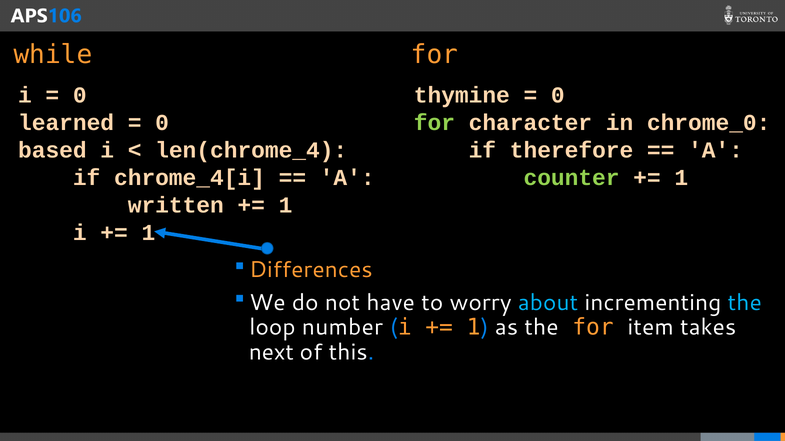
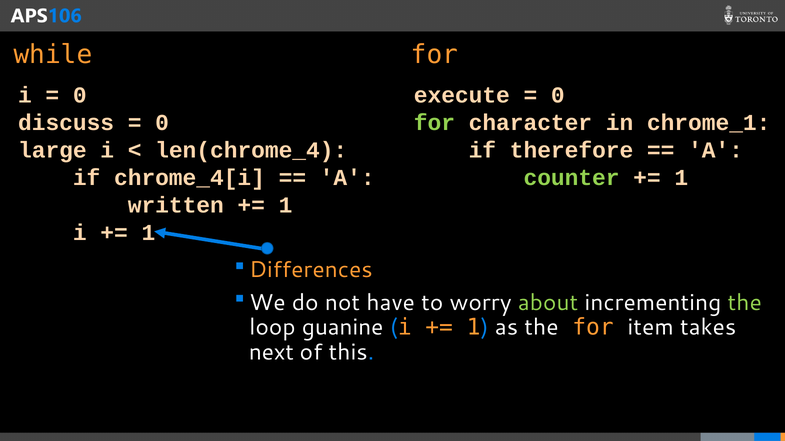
thymine: thymine -> execute (462, 95)
learned: learned -> discuss (66, 123)
chrome_0: chrome_0 -> chrome_1 (709, 123)
based: based -> large (52, 150)
about colour: light blue -> light green (548, 303)
the colour: light blue -> light green (745, 303)
number: number -> guanine (343, 328)
